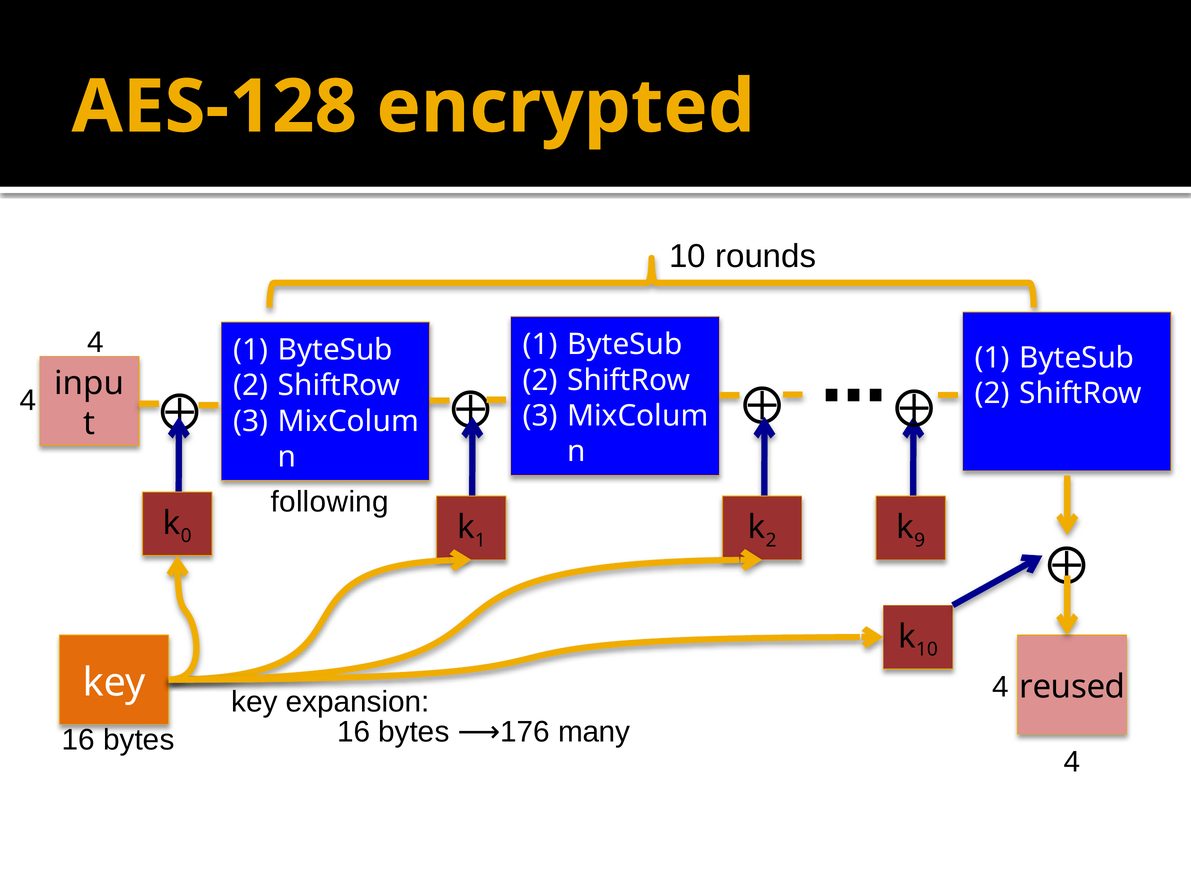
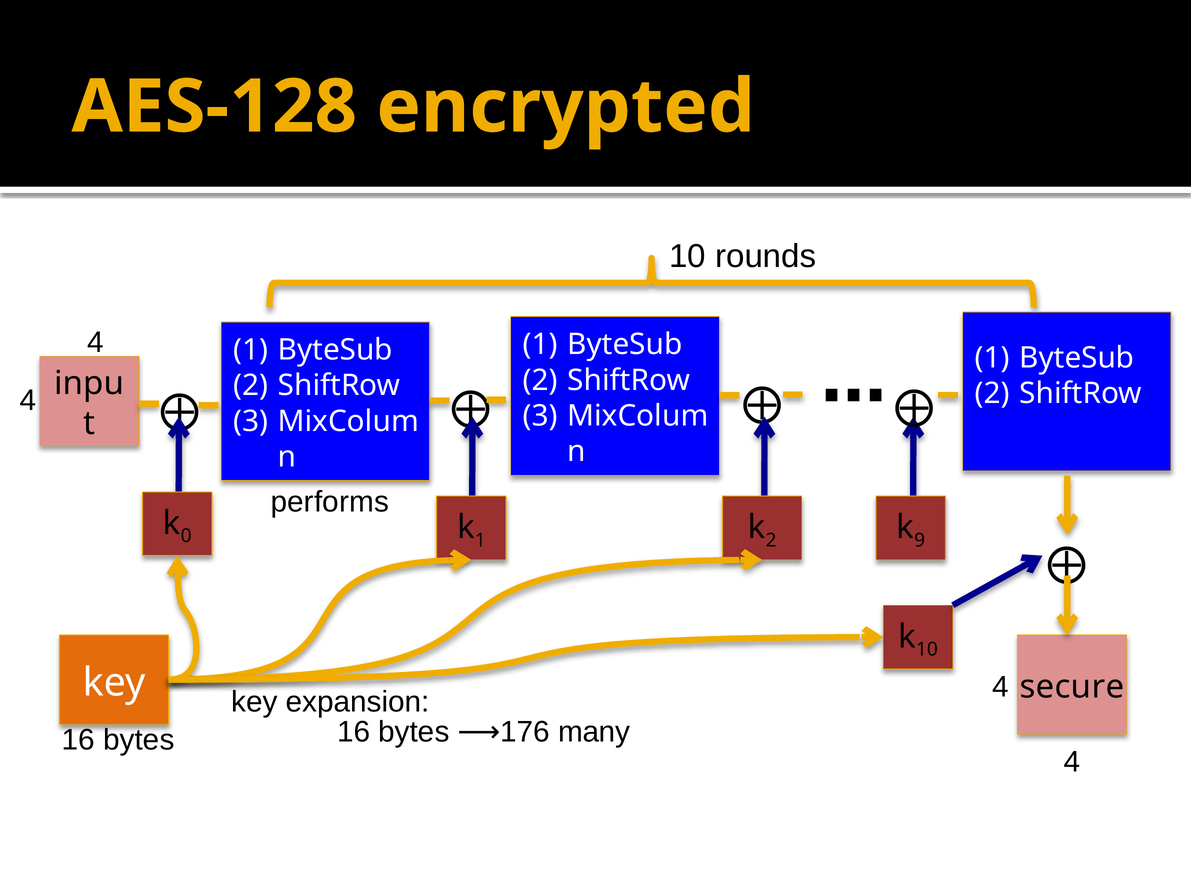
following: following -> performs (330, 502)
reused: reused -> secure (1072, 687)
